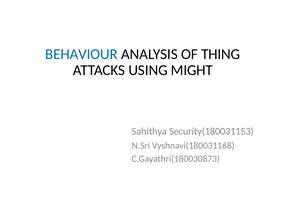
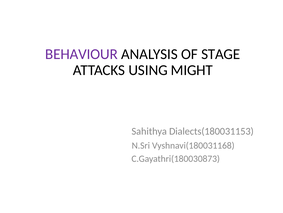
BEHAVIOUR colour: blue -> purple (81, 54)
THING: THING -> STAGE (221, 54)
Security(180031153: Security(180031153 -> Dialects(180031153 (211, 131)
